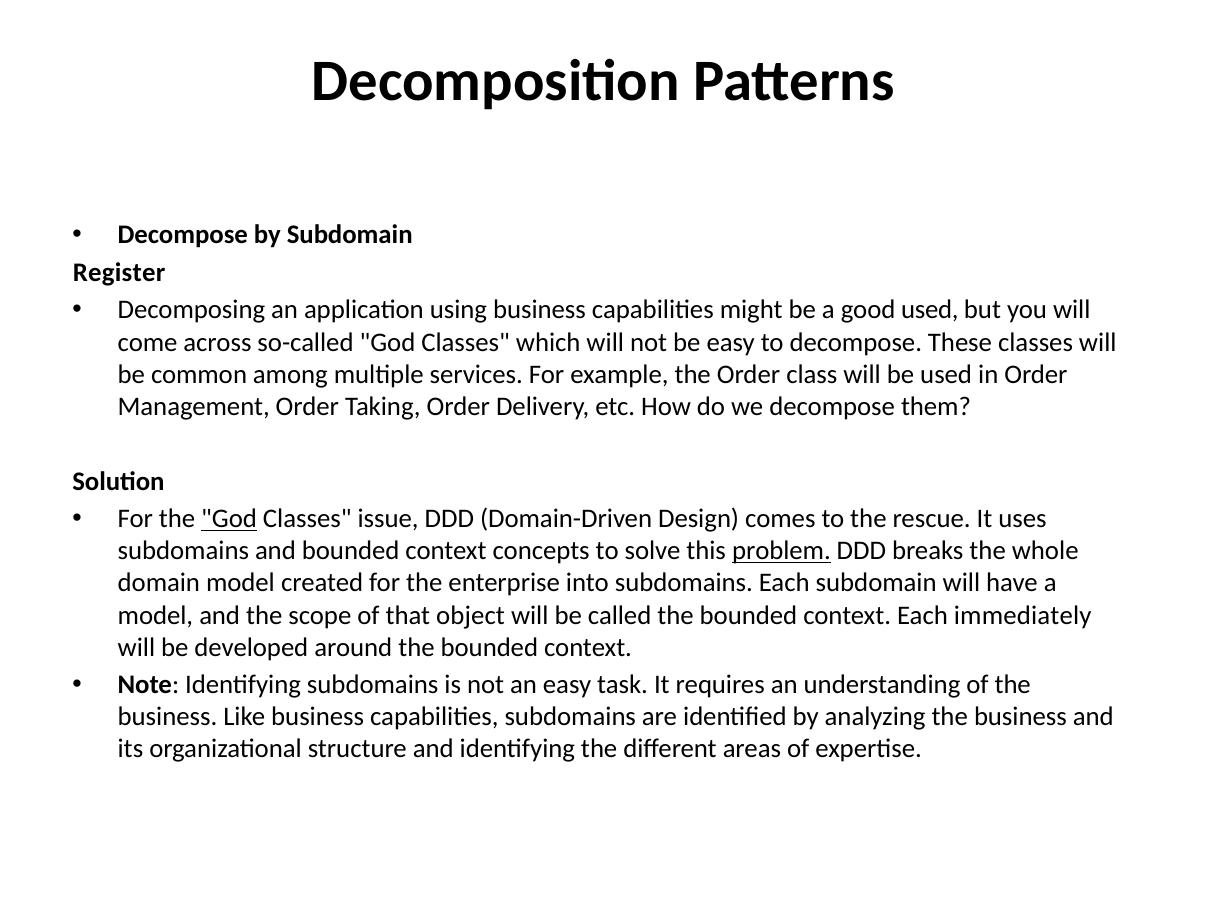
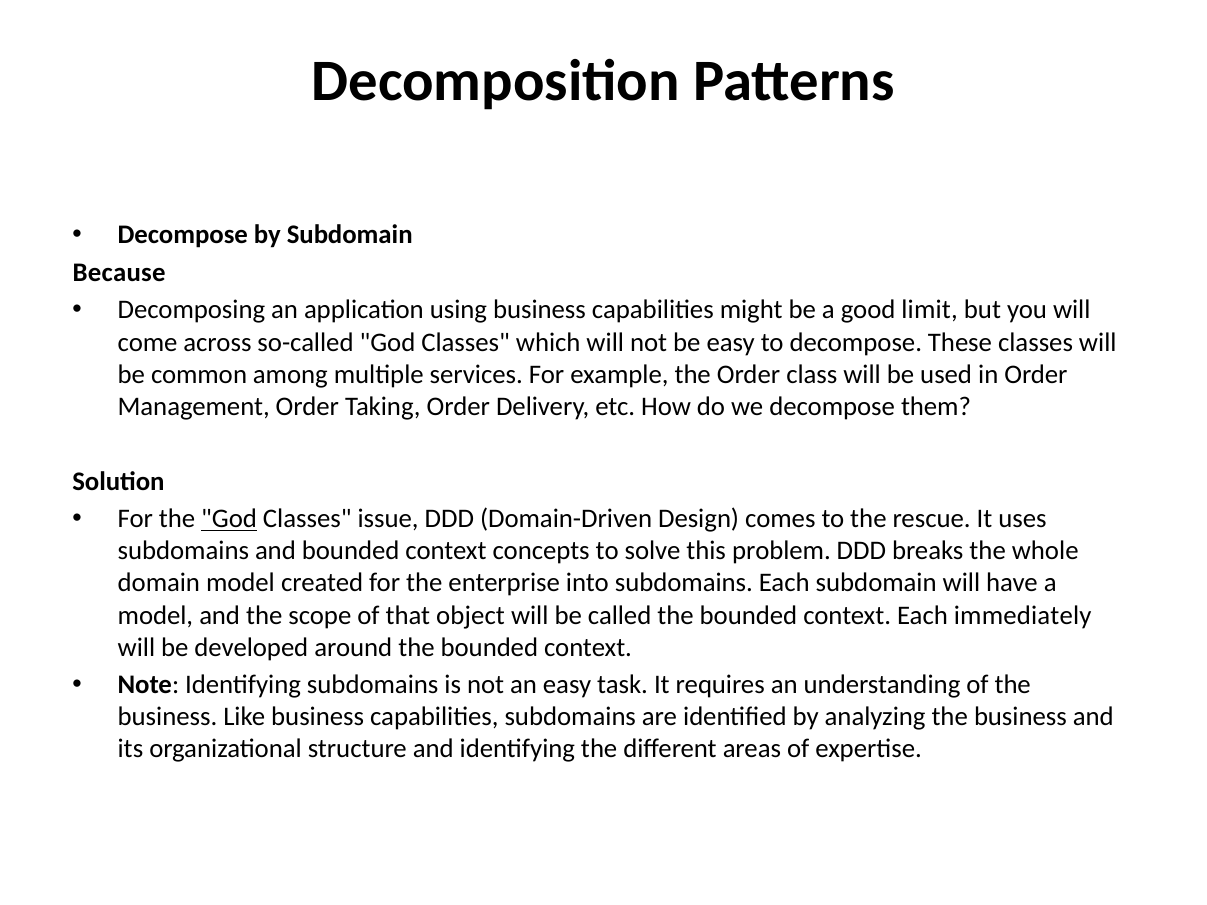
Register: Register -> Because (119, 273)
good used: used -> limit (930, 310)
problem underline: present -> none (781, 551)
